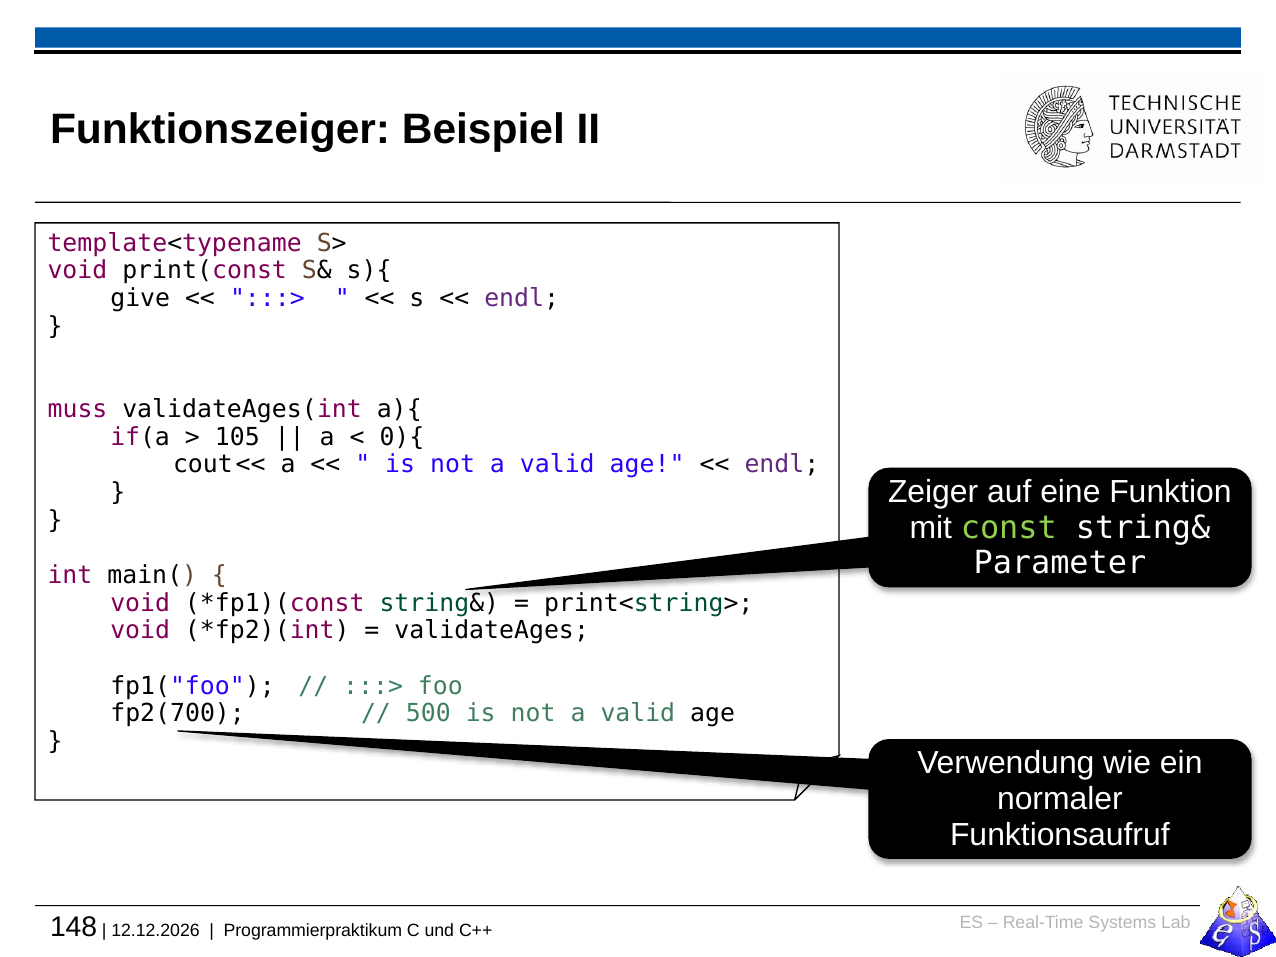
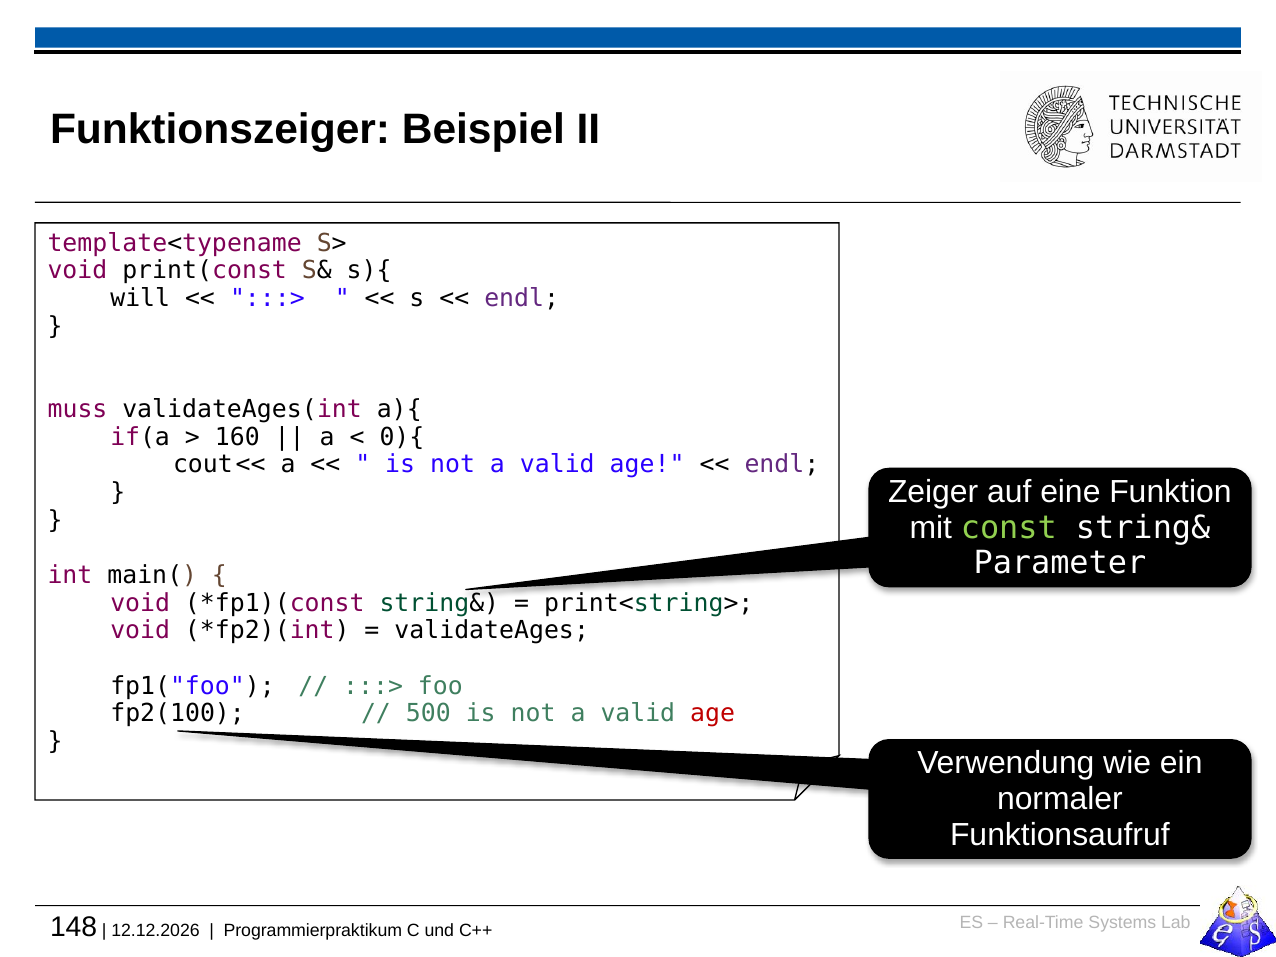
give: give -> will (140, 298)
105: 105 -> 160 (237, 437)
fp2(700: fp2(700 -> fp2(100 (178, 714)
age colour: black -> red (713, 714)
